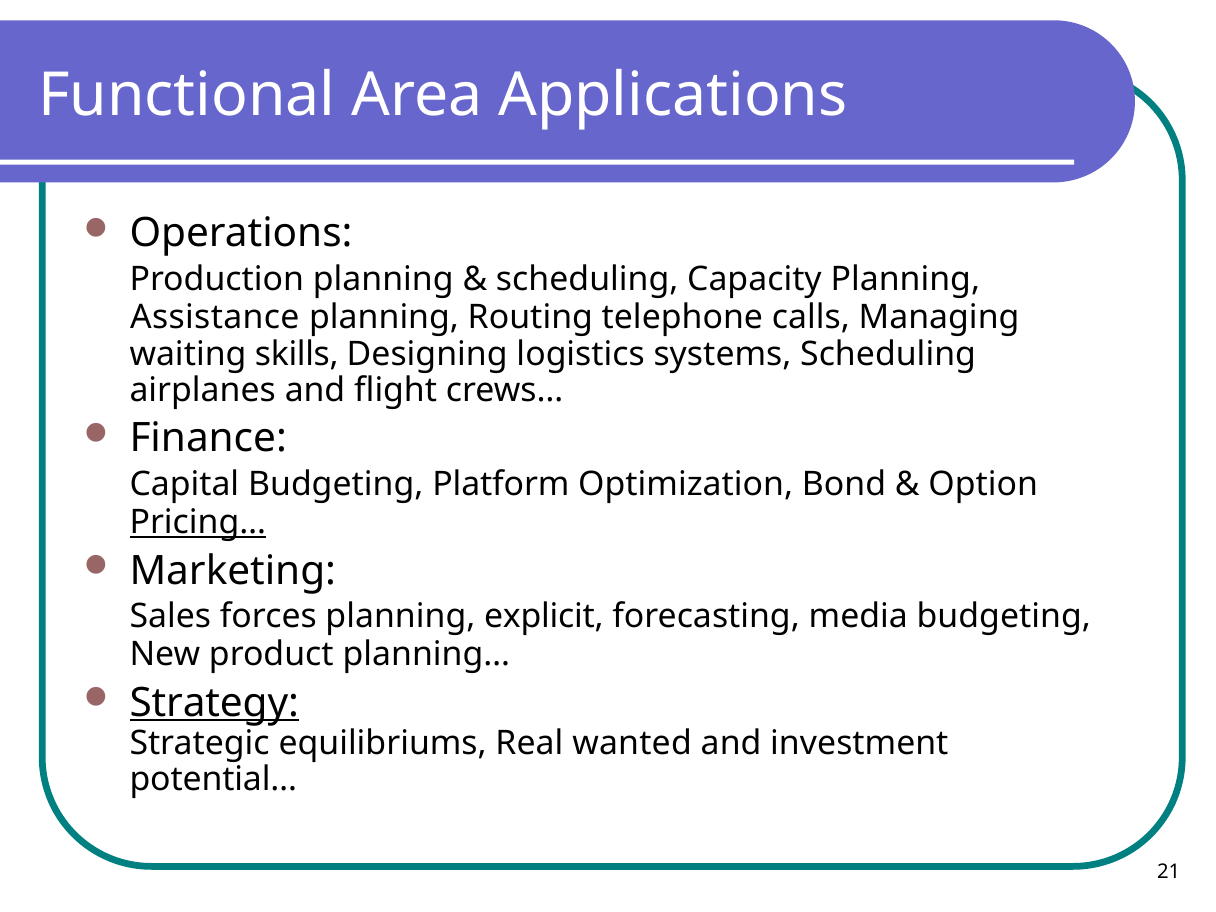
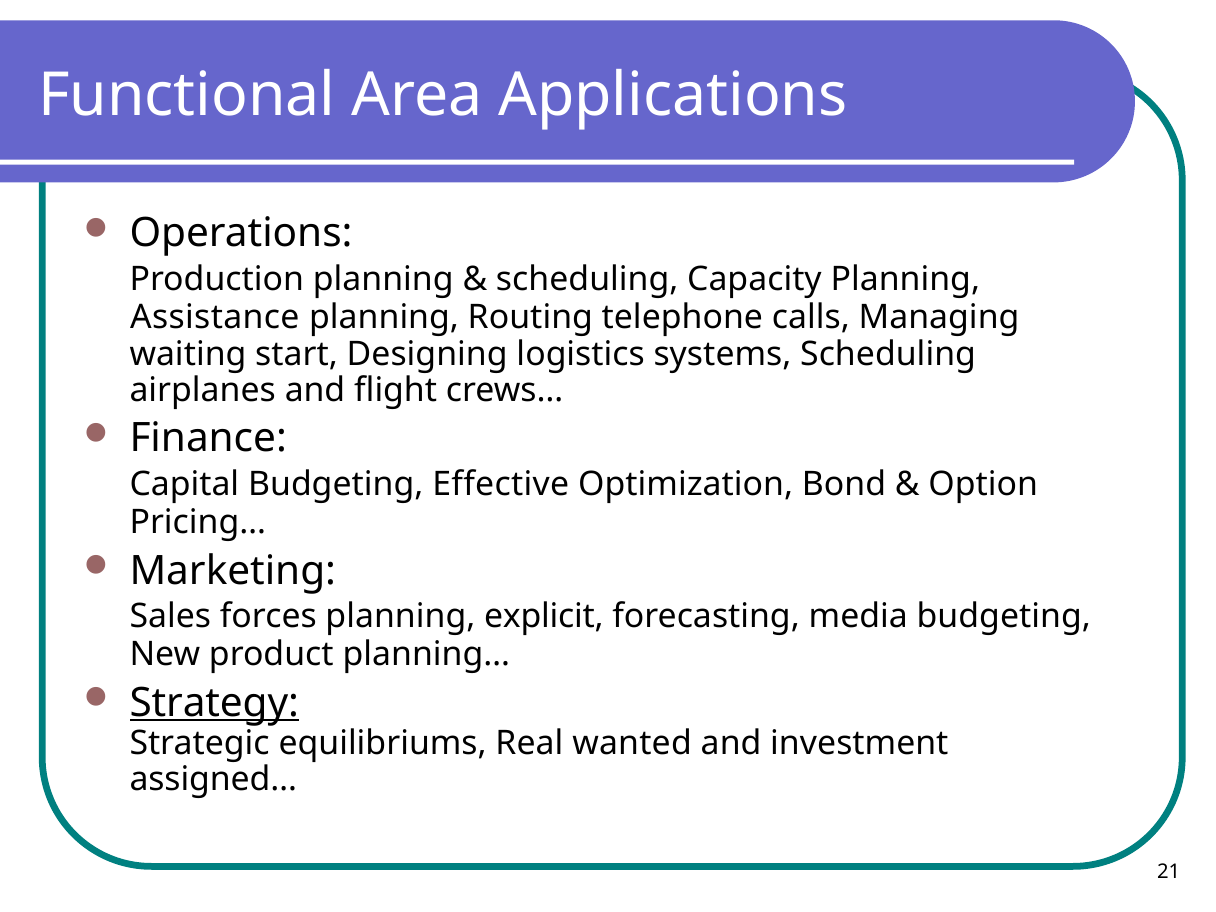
skills: skills -> start (297, 354)
Platform: Platform -> Effective (501, 485)
Pricing… underline: present -> none (198, 522)
potential…: potential… -> assigned… (213, 779)
